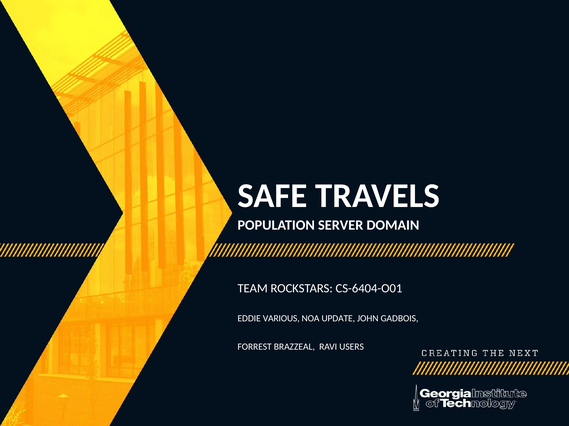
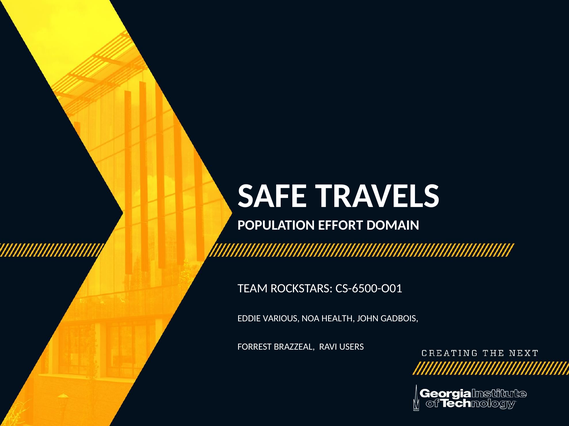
SERVER: SERVER -> EFFORT (341, 226)
CS-6404-O01: CS-6404-O01 -> CS-6500-O01 (369, 289)
UPDATE: UPDATE -> HEALTH (338, 319)
